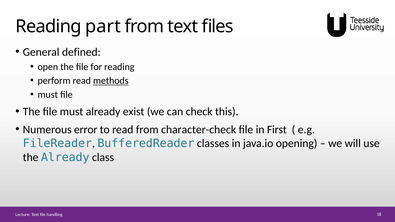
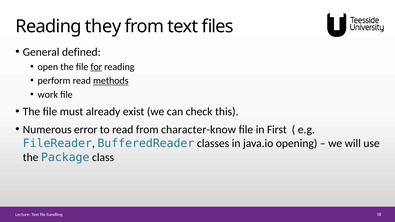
part: part -> they (103, 27)
for underline: none -> present (96, 67)
must: must -> work (48, 95)
character-check: character-check -> character-know (199, 130)
the Already: Already -> Package (65, 157)
